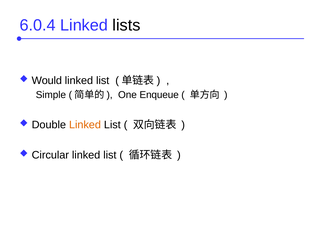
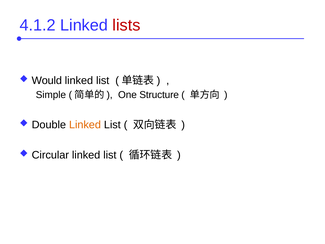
6.0.4: 6.0.4 -> 4.1.2 (38, 25)
lists colour: black -> red (126, 25)
Enqueue: Enqueue -> Structure (159, 95)
